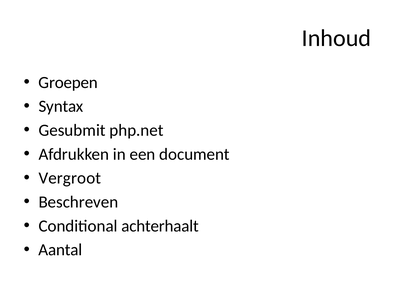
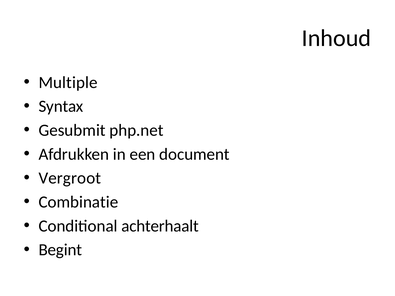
Groepen: Groepen -> Multiple (68, 82)
Beschreven: Beschreven -> Combinatie (78, 202)
Aantal: Aantal -> Begint (60, 250)
